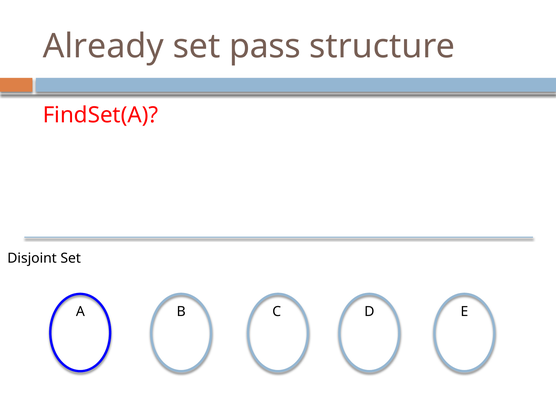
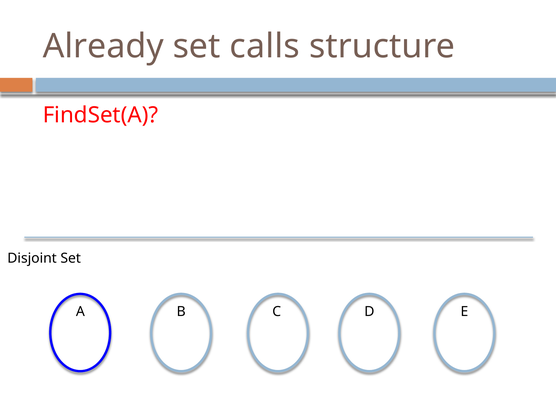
pass: pass -> calls (265, 46)
